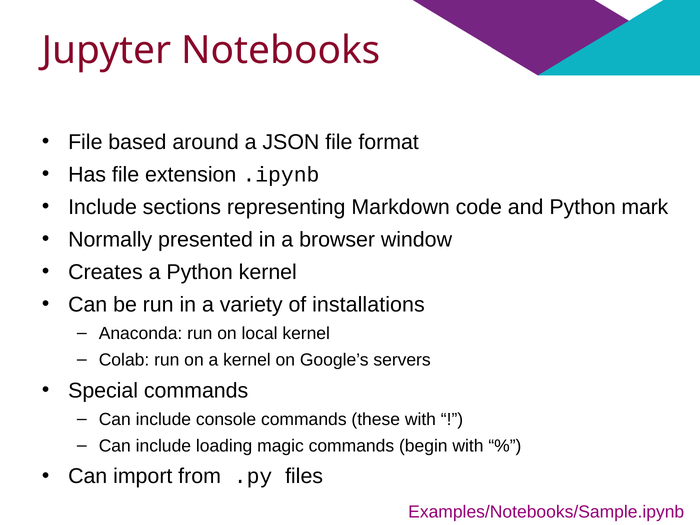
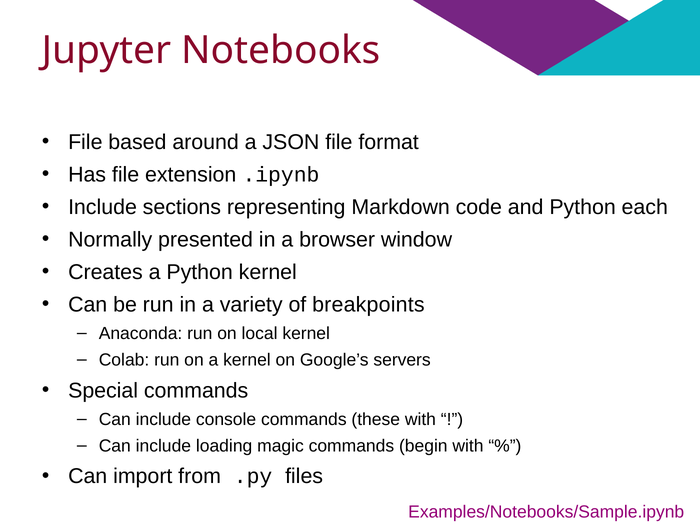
mark: mark -> each (645, 207)
installations: installations -> breakpoints (368, 305)
